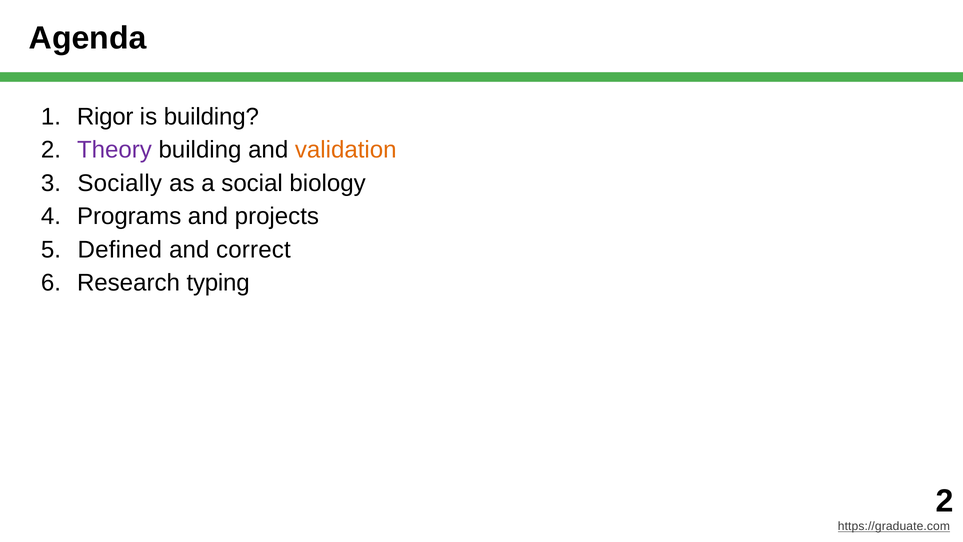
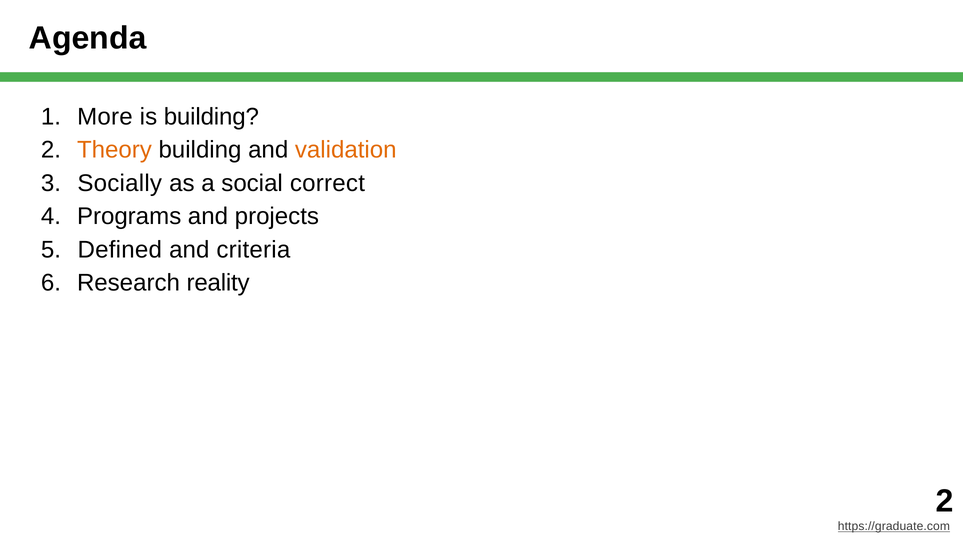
Rigor: Rigor -> More (105, 117)
Theory colour: purple -> orange (114, 150)
biology: biology -> correct (327, 183)
correct: correct -> criteria (253, 250)
typing: typing -> reality (218, 283)
